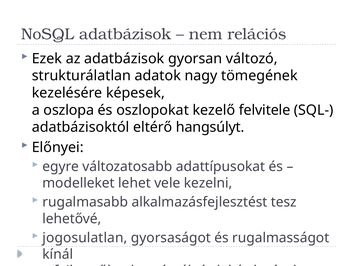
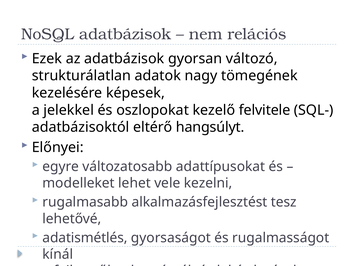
oszlopa: oszlopa -> jelekkel (69, 110)
jogosulatlan: jogosulatlan -> adatismétlés (85, 237)
